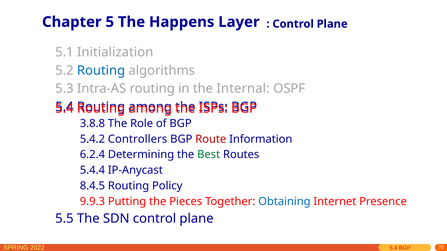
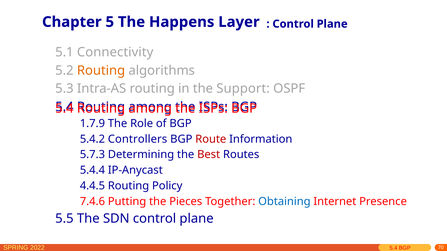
Initialization: Initialization -> Connectivity (115, 52)
Routing colour: blue -> orange (101, 71)
Internal: Internal -> Support (243, 89)
3.8.8: 3.8.8 -> 1.7.9 (92, 124)
6.2.4: 6.2.4 -> 5.7.3 (92, 155)
Best colour: green -> red (209, 155)
8.4.5: 8.4.5 -> 4.4.5 (92, 186)
9.9.3: 9.9.3 -> 7.4.6 (92, 202)
